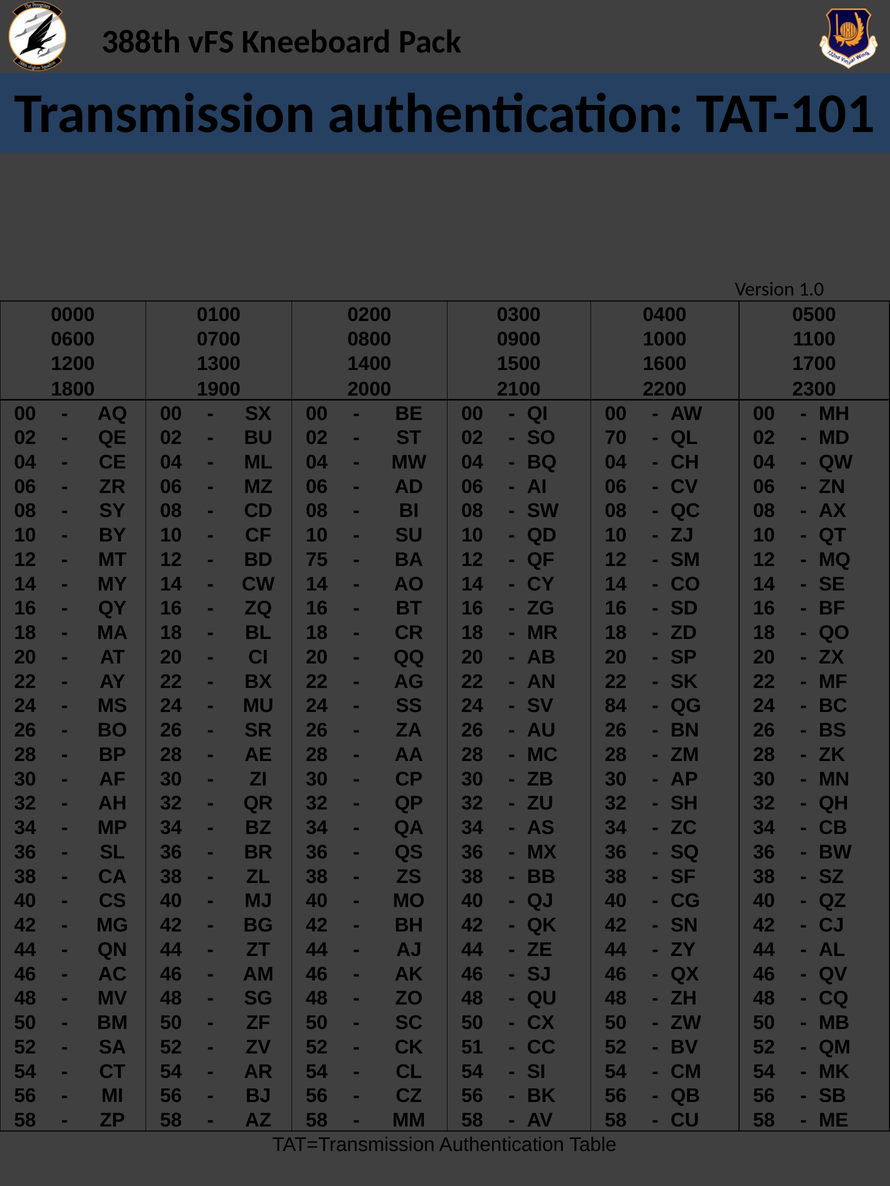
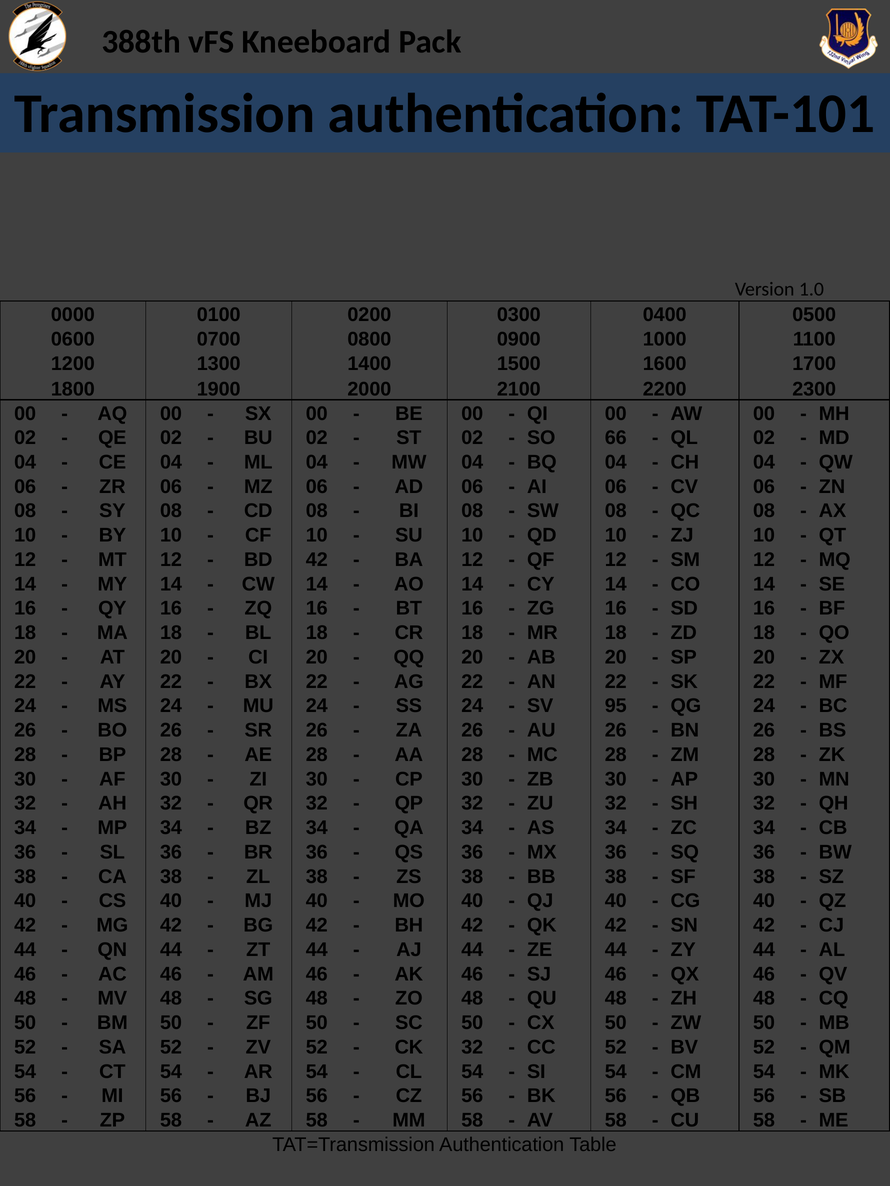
70: 70 -> 66 (616, 438)
BD 75: 75 -> 42 (317, 560)
84: 84 -> 95 (616, 706)
CK 51: 51 -> 32 (472, 1048)
